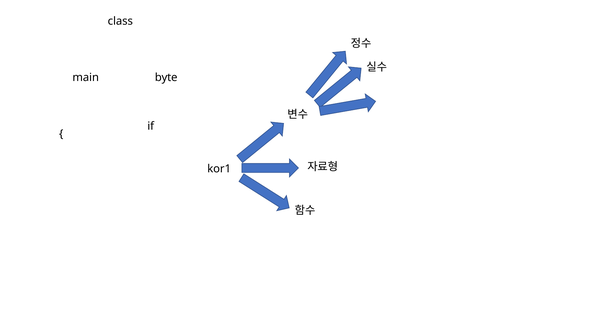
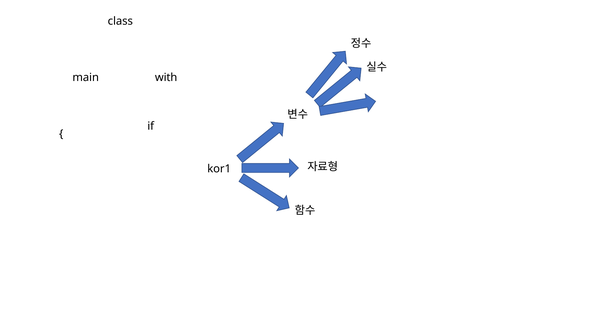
byte: byte -> with (166, 78)
